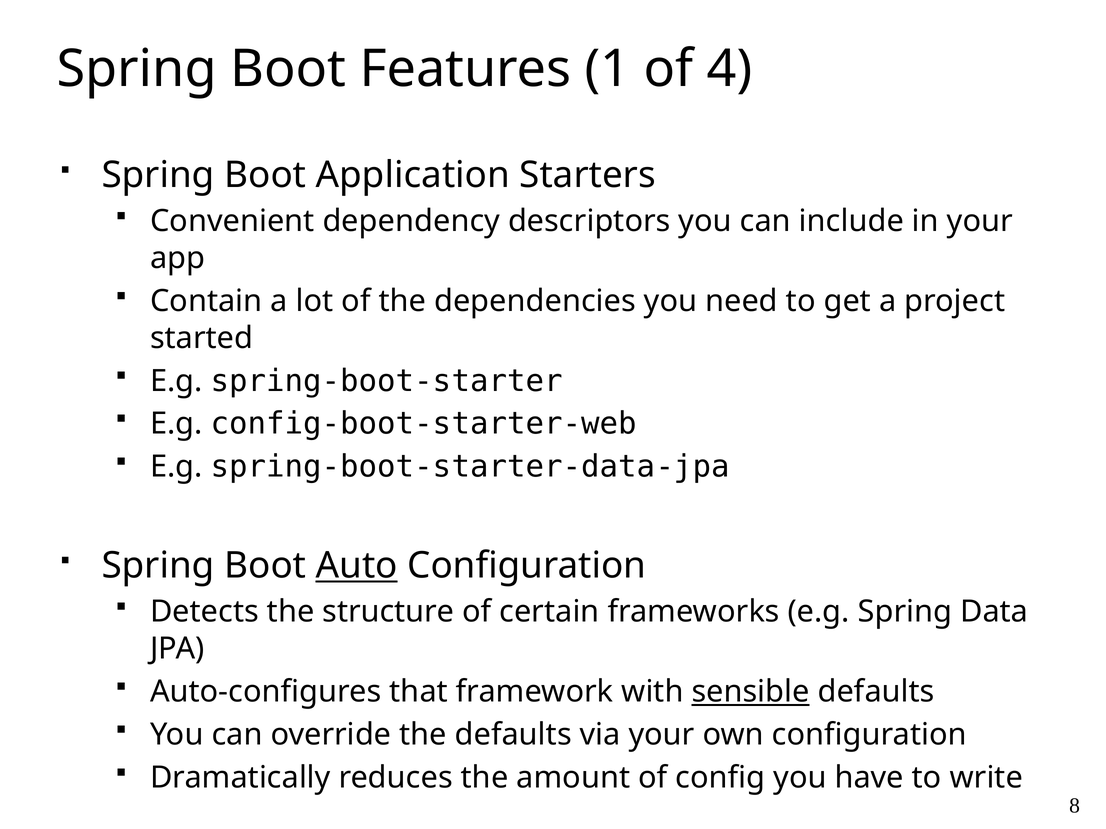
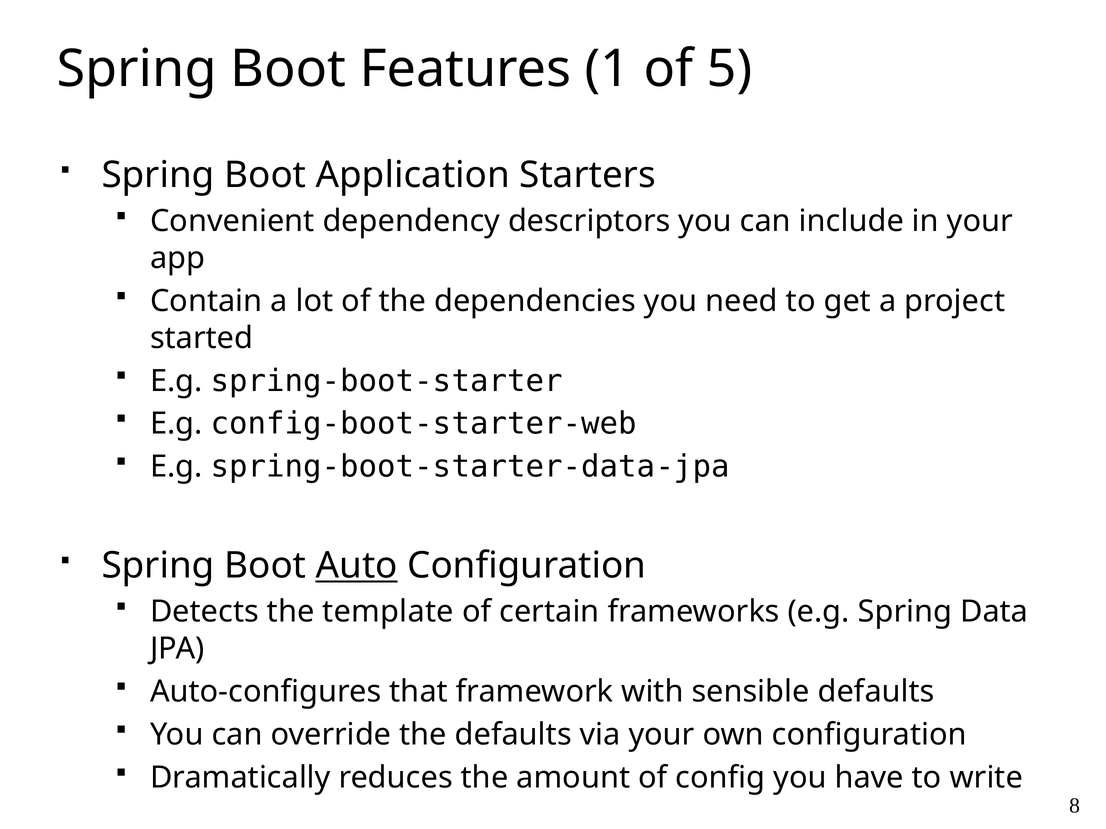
4: 4 -> 5 (729, 69)
structure: structure -> template (388, 612)
sensible underline: present -> none (751, 692)
